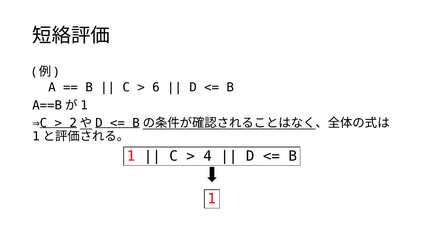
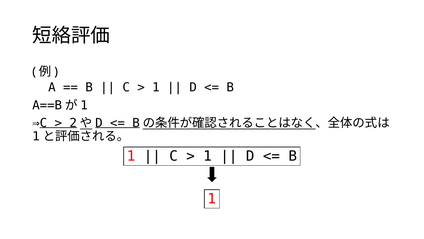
6: 6 -> 1 (156, 87)
4: 4 -> 1 (208, 156)
